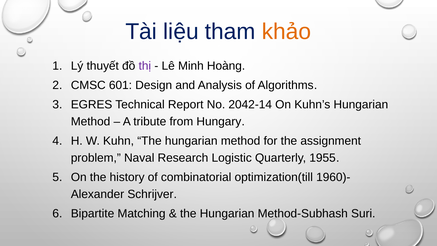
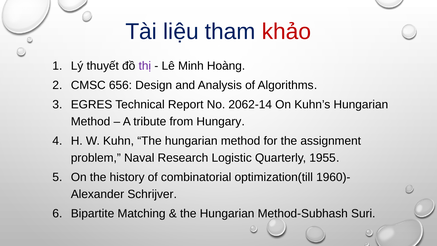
khảo colour: orange -> red (287, 32)
601: 601 -> 656 (121, 85)
2042-14: 2042-14 -> 2062-14 (250, 105)
